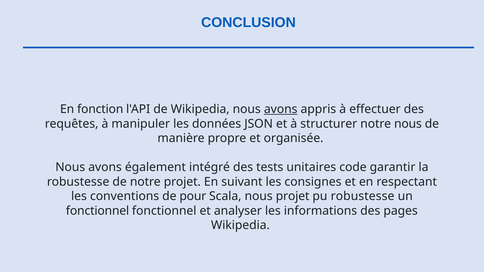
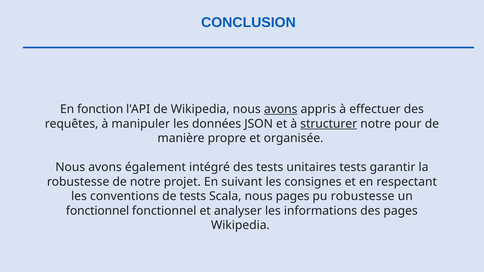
structurer underline: none -> present (329, 124)
notre nous: nous -> pour (408, 124)
unitaires code: code -> tests (353, 167)
de pour: pour -> tests (193, 196)
nous projet: projet -> pages (293, 196)
